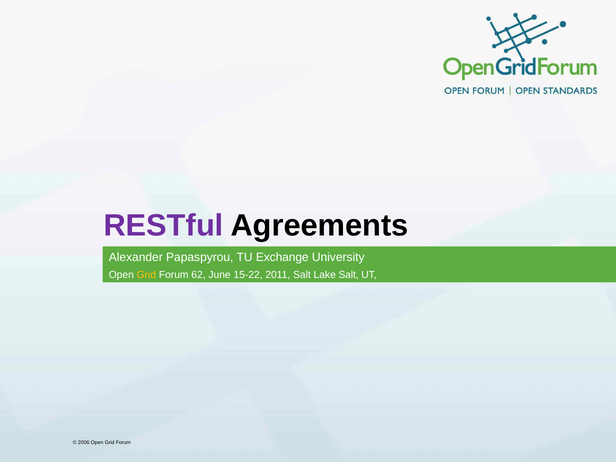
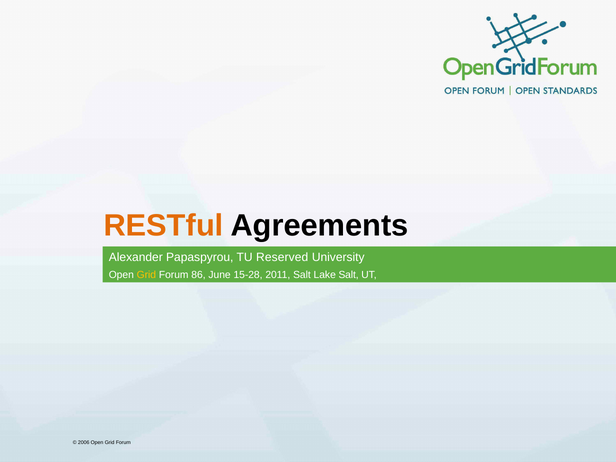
RESTful colour: purple -> orange (164, 225)
Exchange: Exchange -> Reserved (282, 258)
62: 62 -> 86 (198, 275)
15-22: 15-22 -> 15-28 (248, 275)
